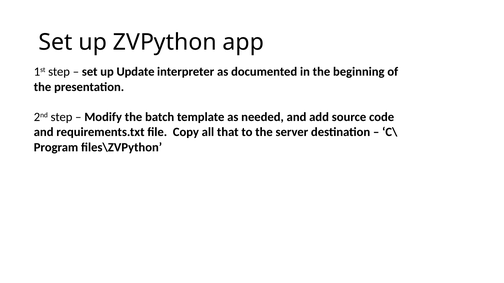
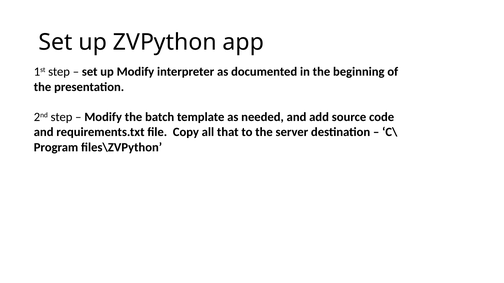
up Update: Update -> Modify (135, 72)
